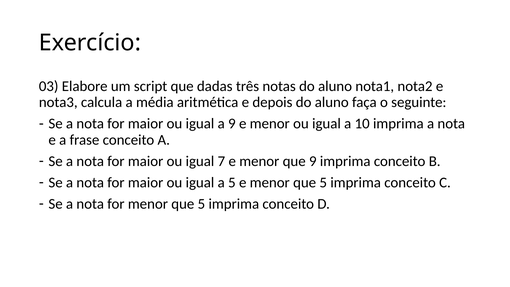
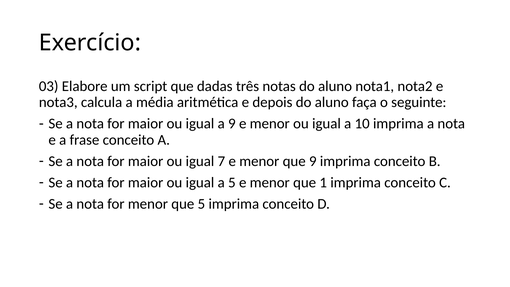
e menor que 5: 5 -> 1 (323, 183)
